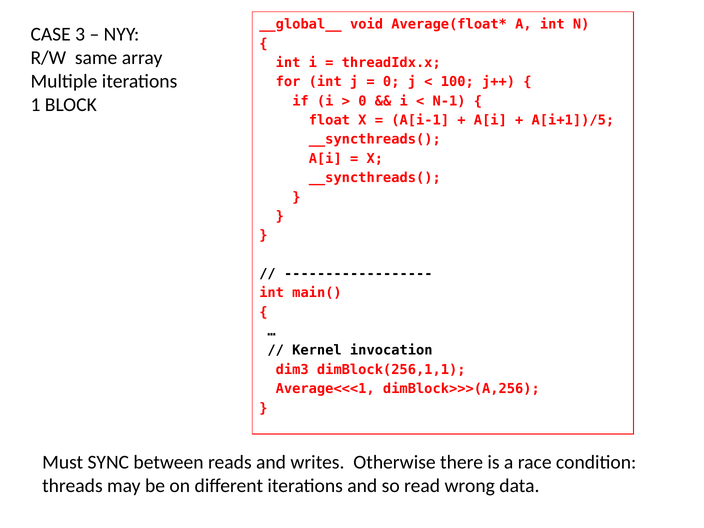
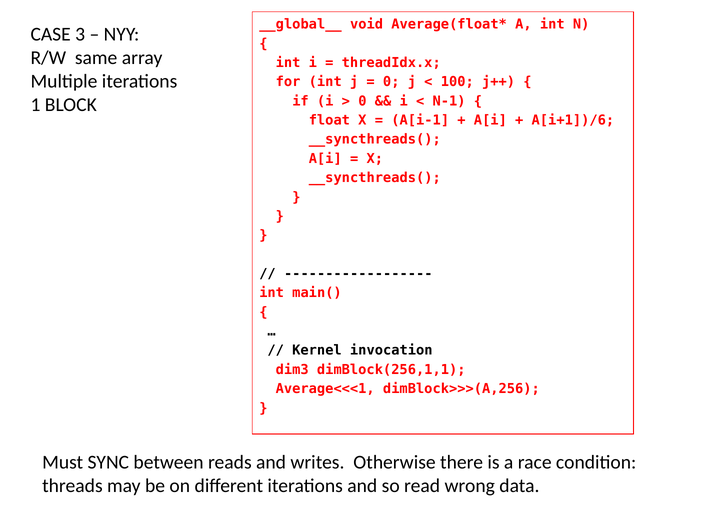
A[i+1])/5: A[i+1])/5 -> A[i+1])/6 (573, 120)
